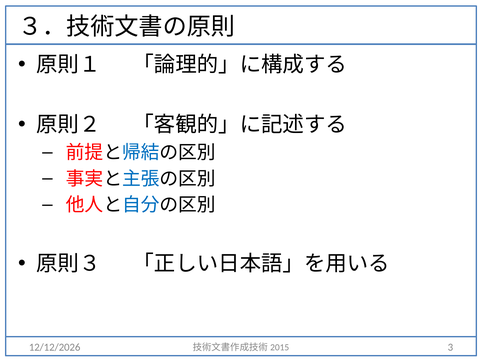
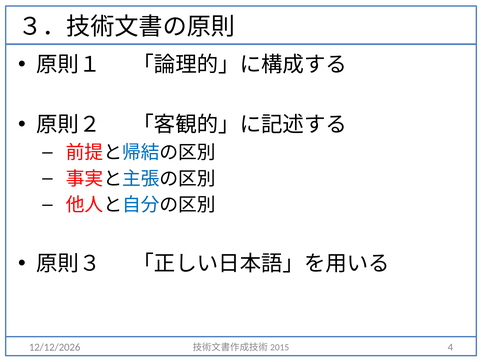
3: 3 -> 4 (450, 347)
